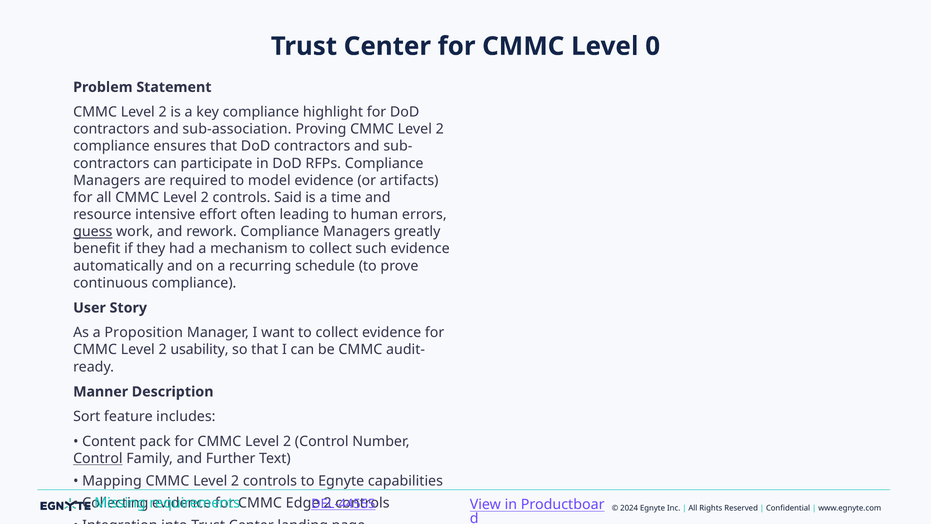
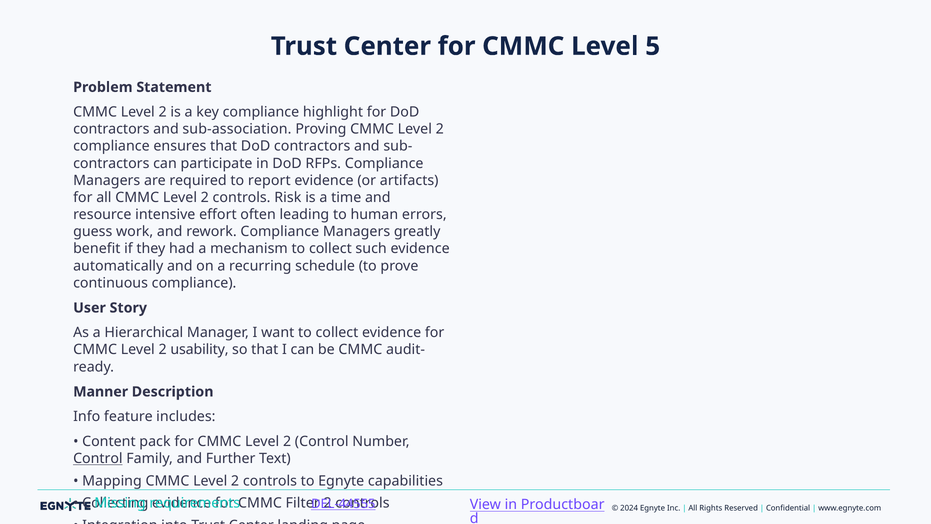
0: 0 -> 5 (653, 46)
model: model -> report (269, 180)
Said: Said -> Risk (288, 197)
guess underline: present -> none (93, 232)
Proposition: Proposition -> Hierarchical (144, 333)
Sort: Sort -> Info (87, 416)
Edge: Edge -> Filter (303, 503)
